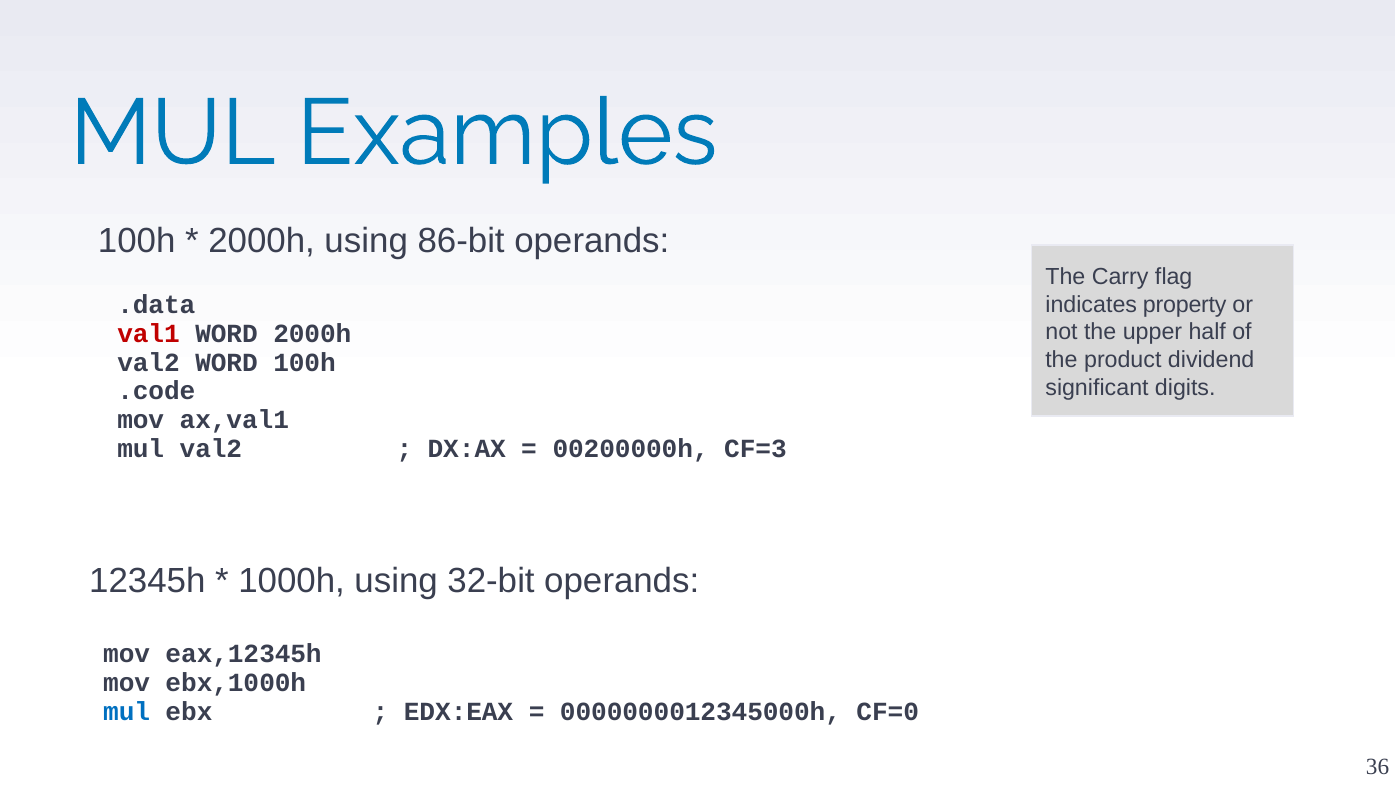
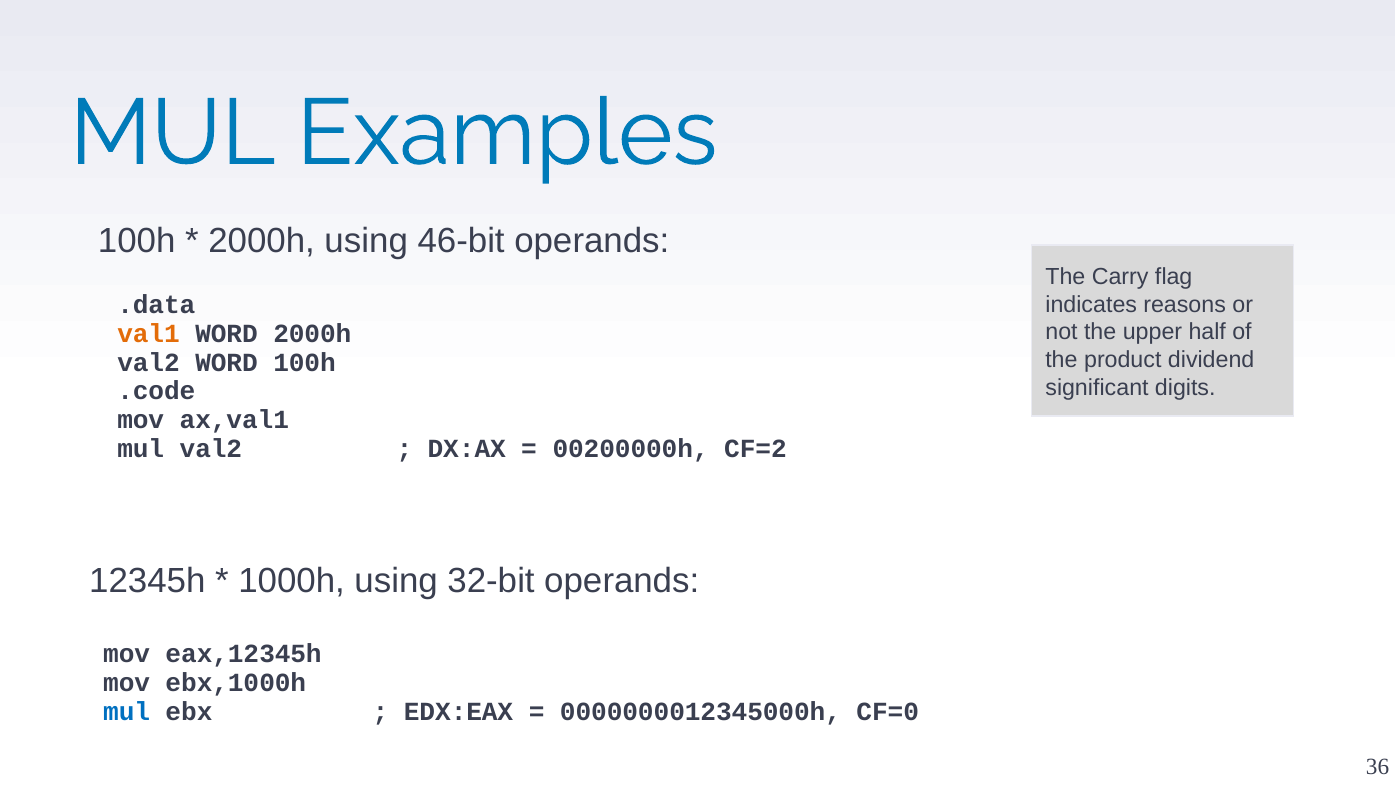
86-bit: 86-bit -> 46-bit (461, 241)
property: property -> reasons (1185, 304)
val1 colour: red -> orange (149, 334)
CF=3: CF=3 -> CF=2 (756, 449)
